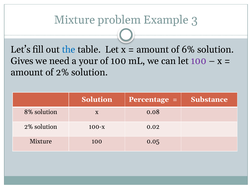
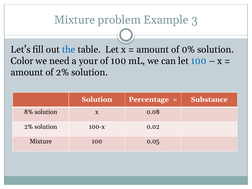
6%: 6% -> 0% (188, 50)
Gives: Gives -> Color (22, 61)
100 colour: purple -> blue (199, 61)
